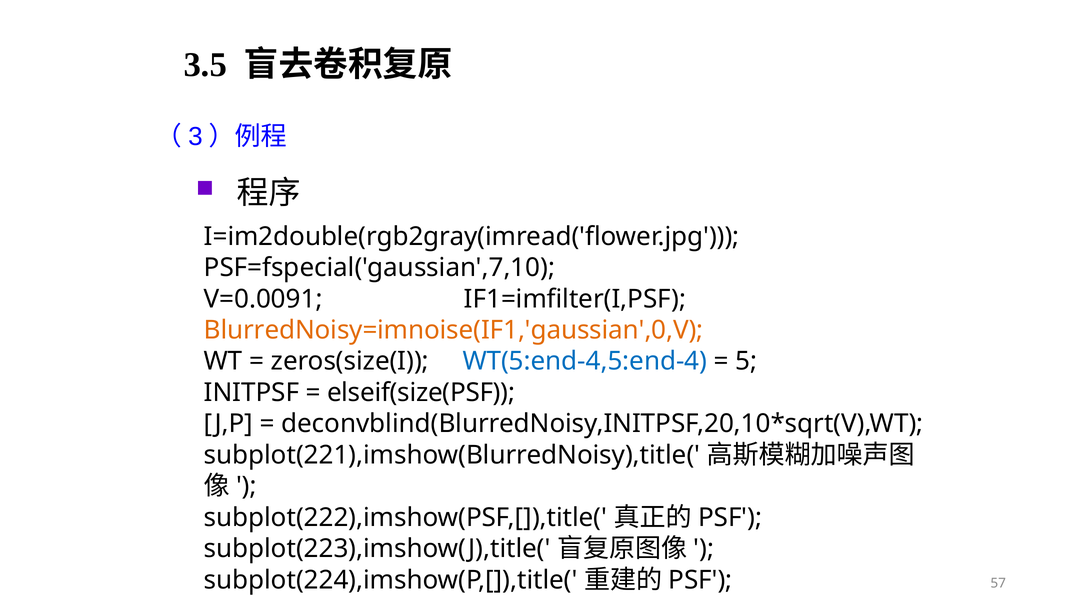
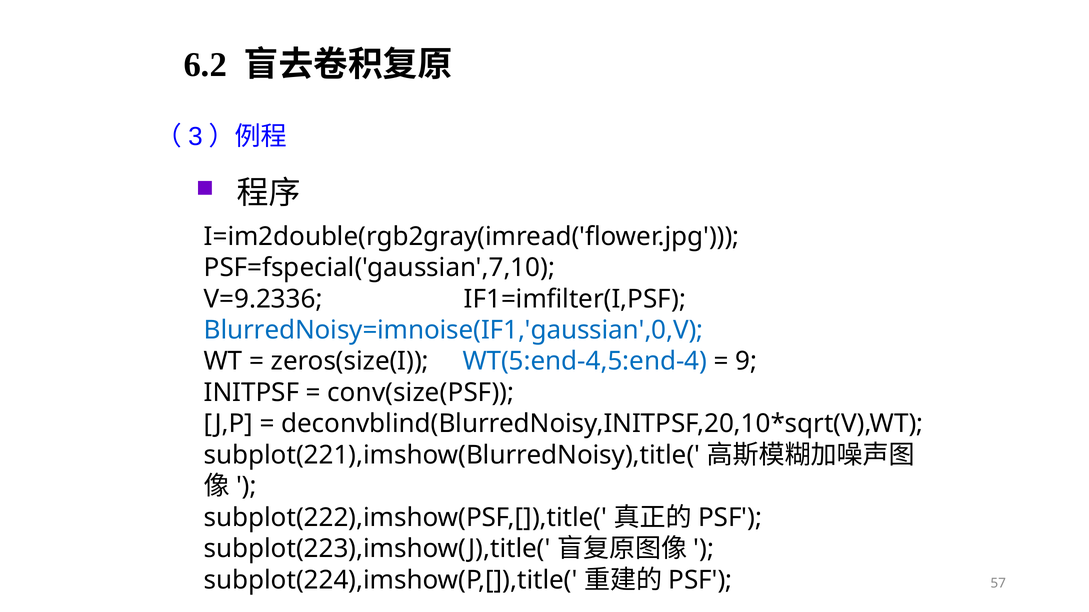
3.5: 3.5 -> 6.2 (205, 65)
V=0.0091: V=0.0091 -> V=9.2336 (263, 299)
BlurredNoisy=imnoise(IF1,'gaussian',0,V colour: orange -> blue (454, 330)
5: 5 -> 9 (746, 362)
elseif(size(PSF: elseif(size(PSF -> conv(size(PSF (421, 393)
